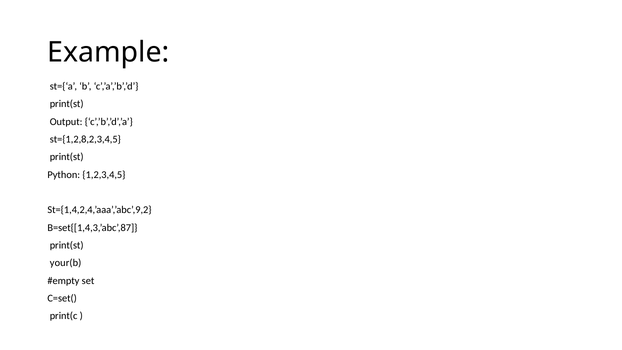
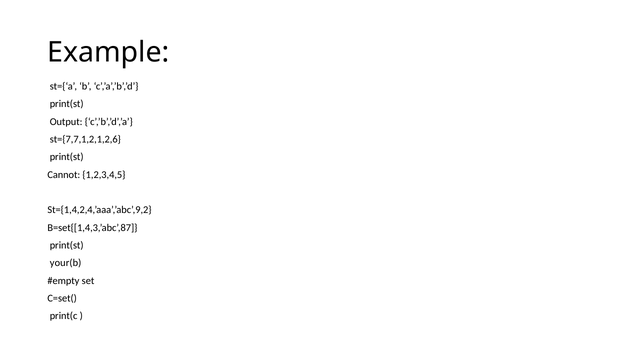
st={1,2,8,2,3,4,5: st={1,2,8,2,3,4,5 -> st={7,7,1,2,1,2,6 (85, 139)
Python: Python -> Cannot (64, 175)
